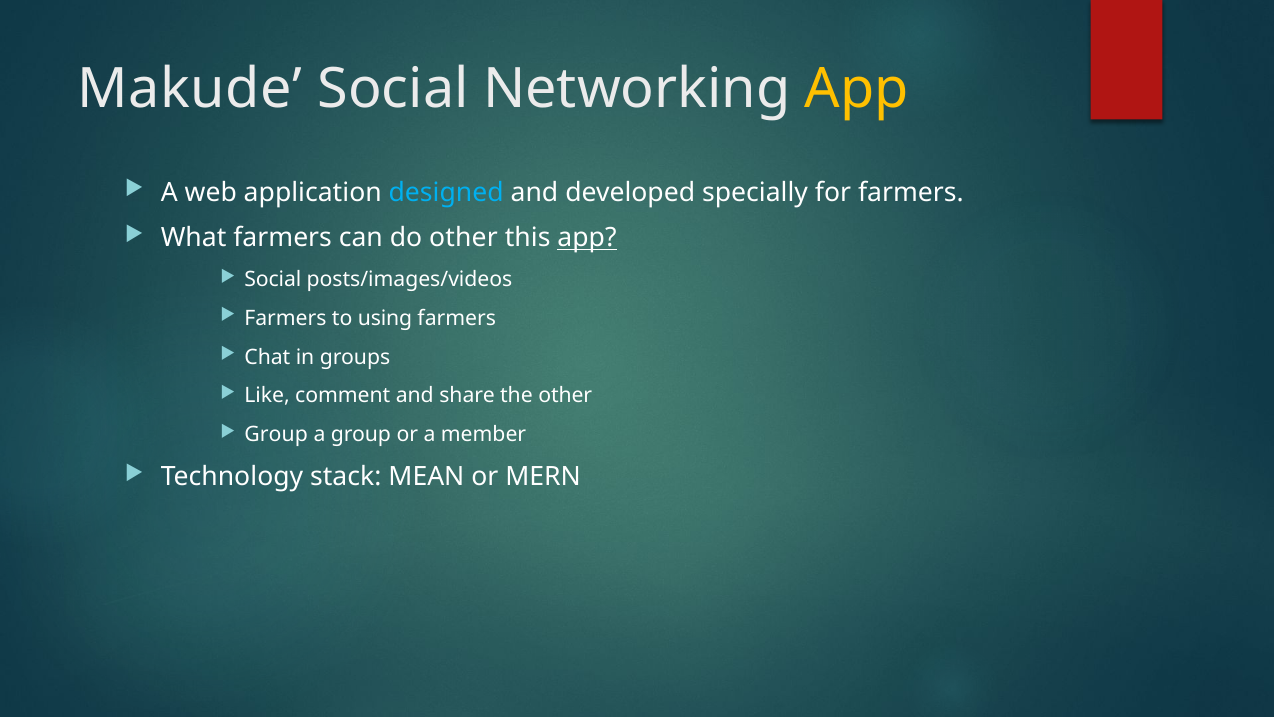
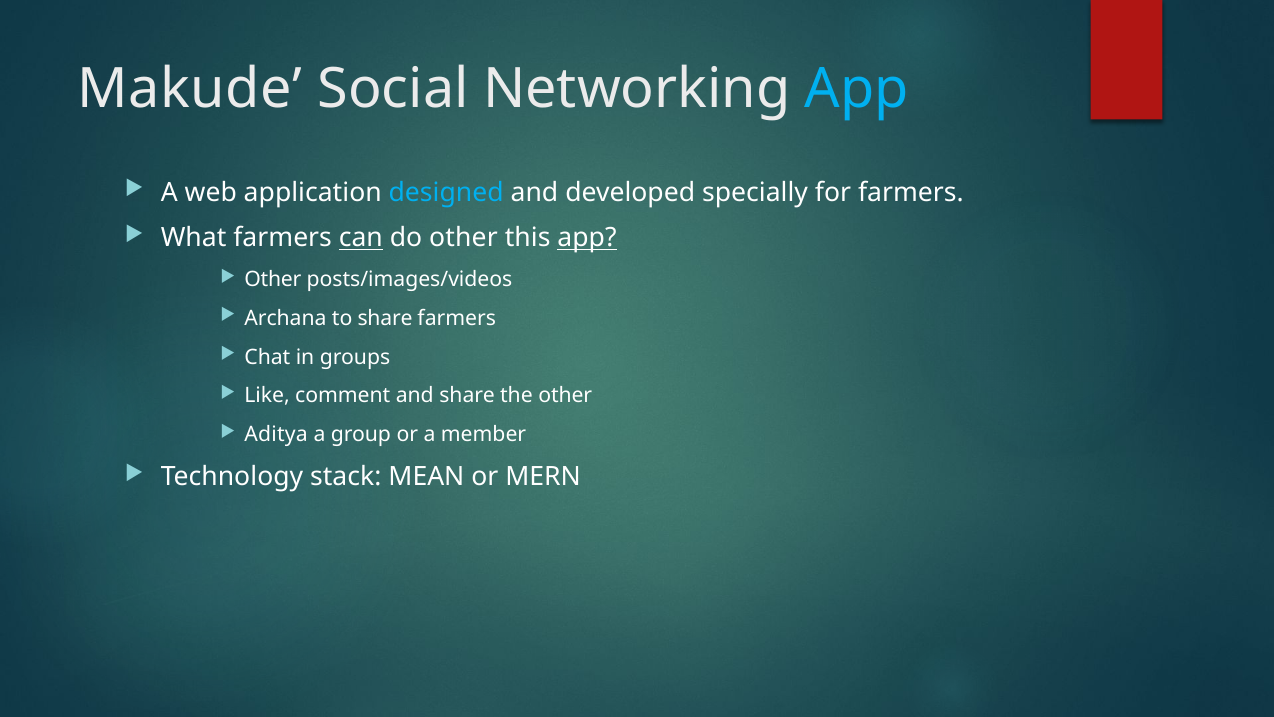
App colour: yellow -> light blue (857, 89)
can underline: none -> present (361, 238)
Social: Social -> Other (273, 279)
Farmers: Farmers -> Archana (285, 318)
to using: using -> share (385, 318)
Group: Group -> Aditya (276, 434)
